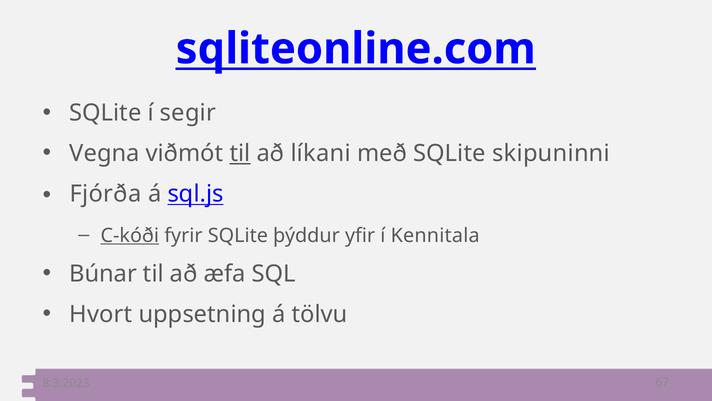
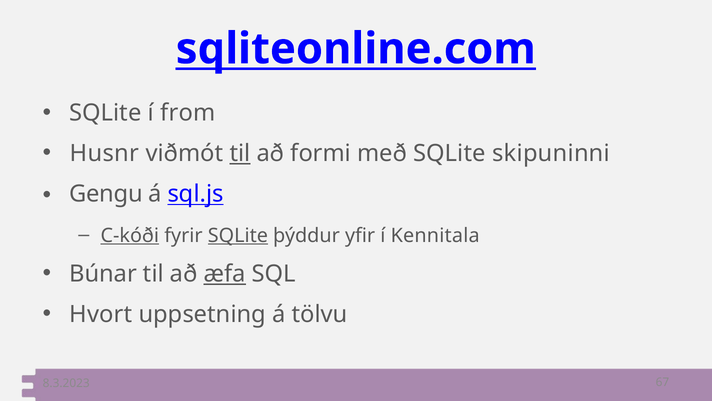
segir: segir -> from (188, 113)
Vegna: Vegna -> Husnr (104, 153)
líkani: líkani -> formi (321, 153)
Fjórða: Fjórða -> Gengu (106, 194)
SQLite underline: none -> present (238, 235)
æfa underline: none -> present (225, 273)
